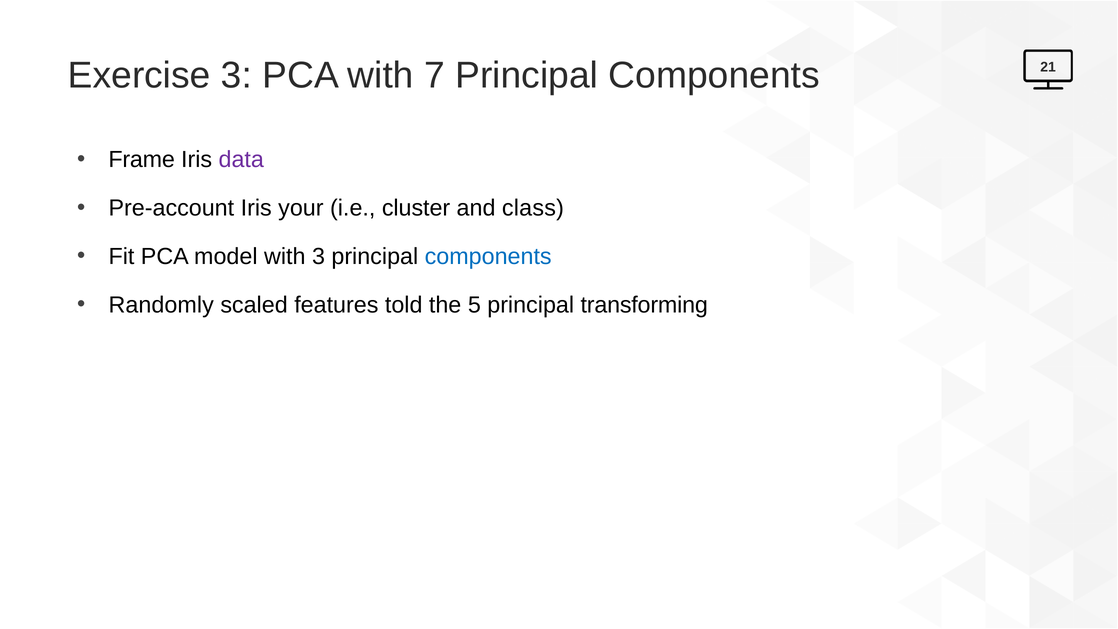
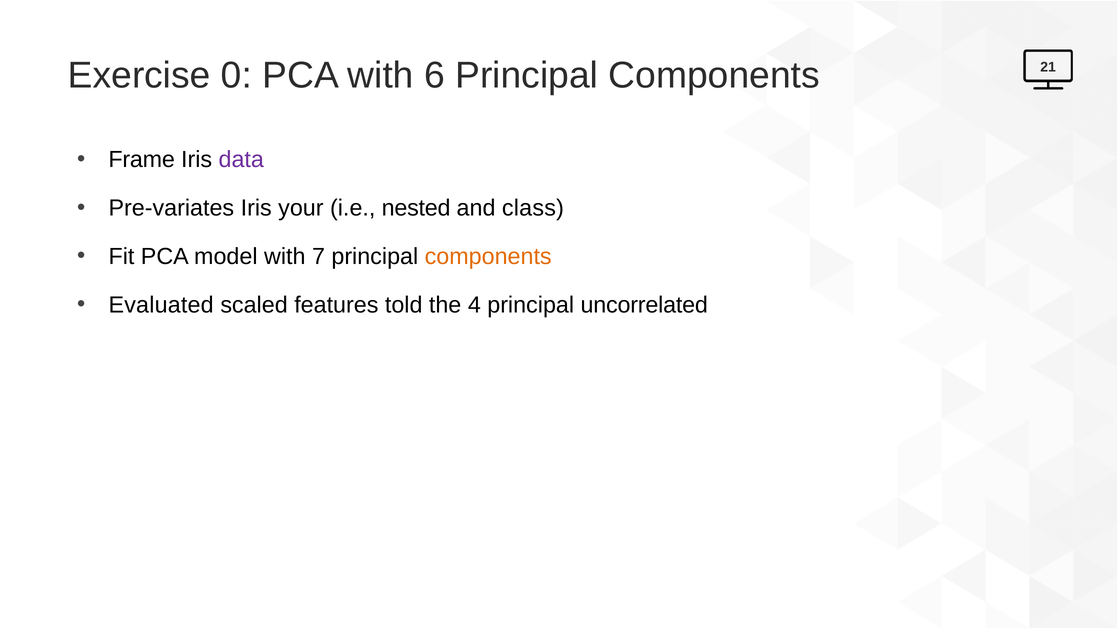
Exercise 3: 3 -> 0 (236, 75)
7: 7 -> 6 (434, 75)
Pre-account: Pre-account -> Pre-variates (171, 208)
cluster: cluster -> nested (416, 208)
with 3: 3 -> 7 (319, 257)
components colour: blue -> orange (488, 257)
Randomly: Randomly -> Evaluated (161, 305)
5: 5 -> 4 (474, 305)
transforming: transforming -> uncorrelated (644, 305)
